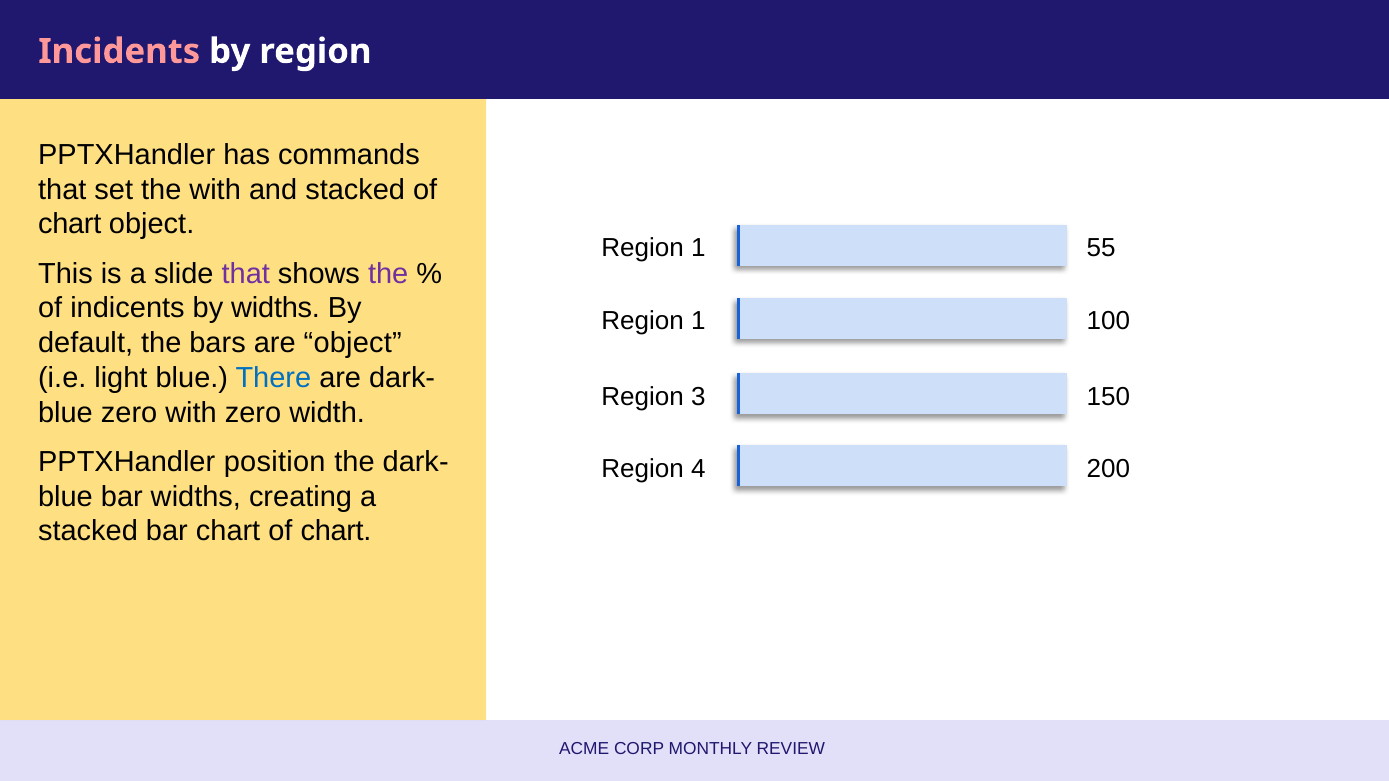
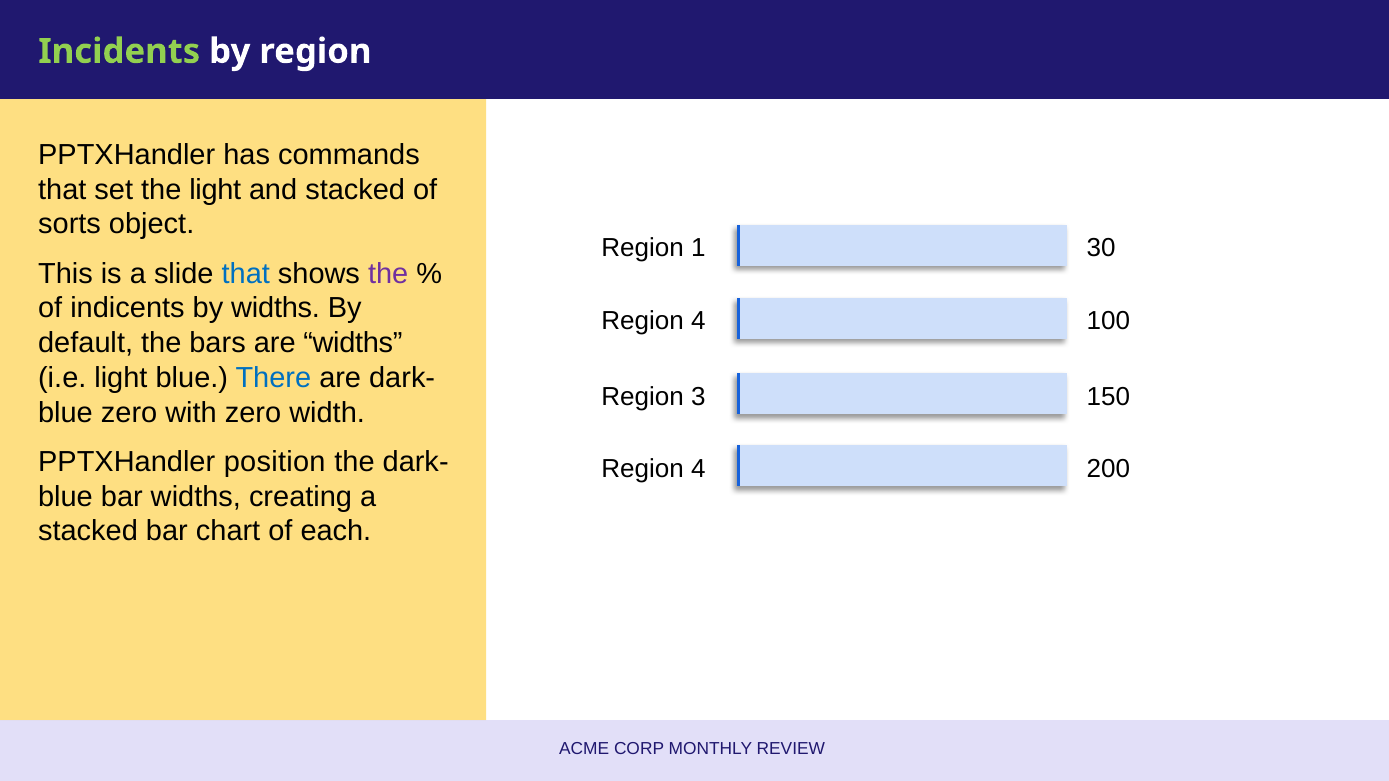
Incidents colour: pink -> light green (119, 51)
the with: with -> light (215, 190)
chart: chart -> sorts (70, 224)
55: 55 -> 30 (1101, 248)
that colour: purple -> blue (246, 274)
1: 1 -> 4 (698, 321)
are object: object -> widths (353, 343)
chart of chart: chart -> each (336, 532)
